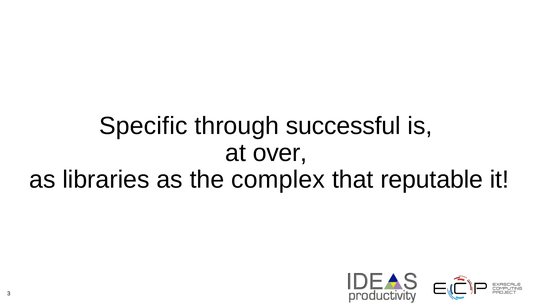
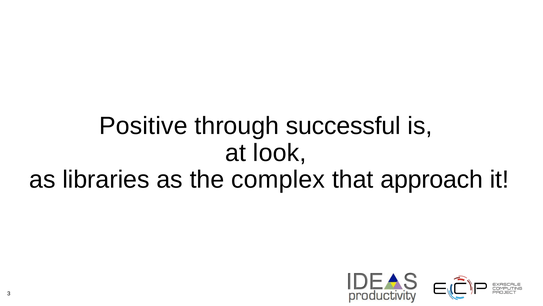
Specific: Specific -> Positive (143, 126)
over: over -> look (280, 153)
reputable: reputable -> approach (432, 179)
